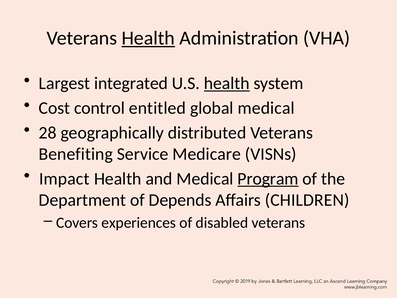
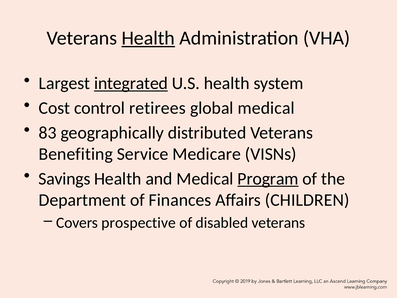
integrated underline: none -> present (131, 83)
health underline: present -> none (227, 83)
entitled: entitled -> retirees (157, 108)
28: 28 -> 83 (48, 133)
Impact: Impact -> Savings (64, 179)
Depends: Depends -> Finances (180, 200)
experiences: experiences -> prospective (139, 223)
